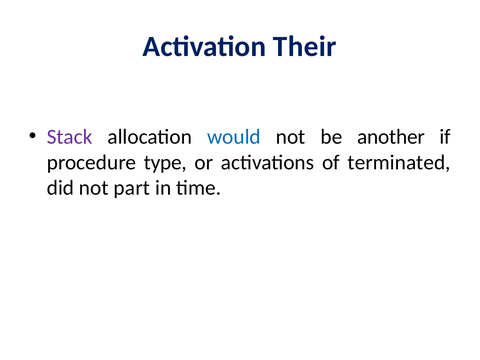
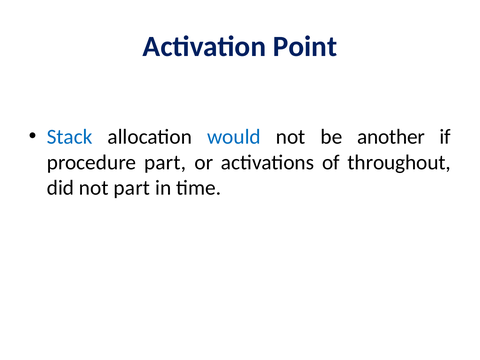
Their: Their -> Point (305, 46)
Stack colour: purple -> blue (70, 137)
procedure type: type -> part (165, 162)
terminated: terminated -> throughout (399, 162)
